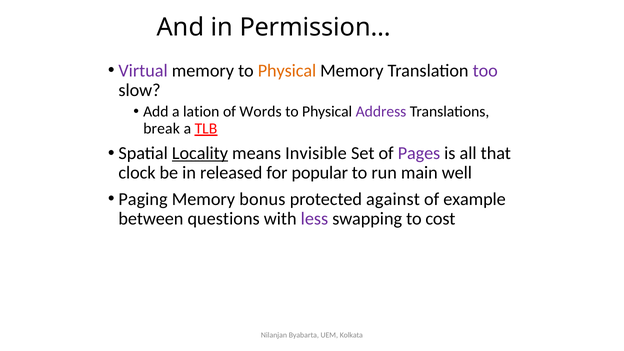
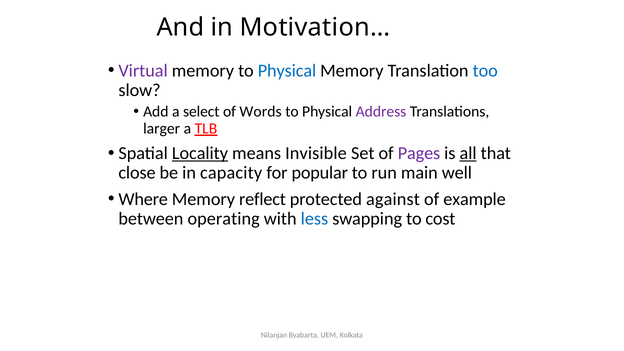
Permission…: Permission… -> Motivation… (315, 28)
Physical colour: orange -> blue (287, 71)
too colour: purple -> blue (485, 71)
lation: lation -> select (201, 112)
break: break -> larger (162, 129)
all underline: none -> present (468, 153)
clock: clock -> close (137, 173)
released: released -> capacity (231, 173)
Paging: Paging -> Where (143, 199)
bonus: bonus -> reflect (263, 199)
questions: questions -> operating (224, 219)
less colour: purple -> blue (314, 219)
